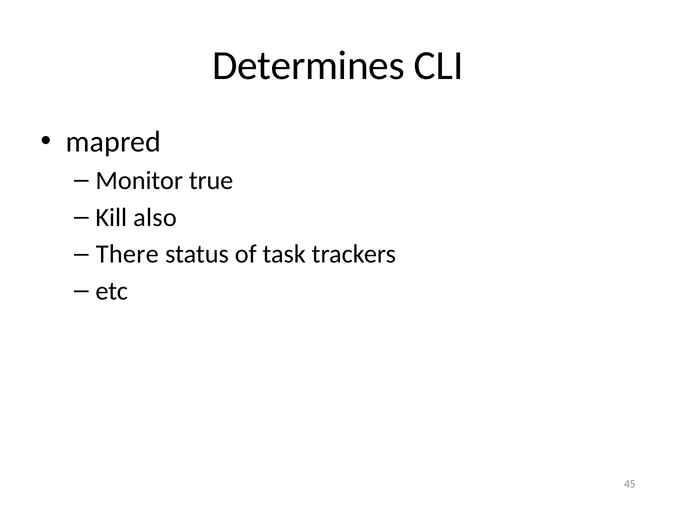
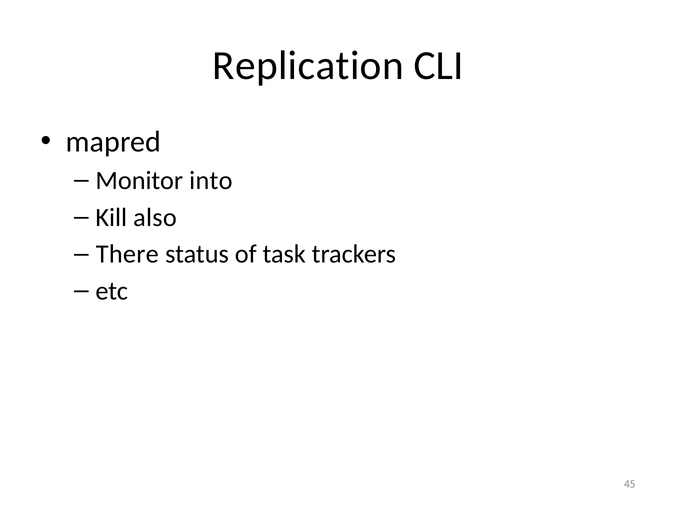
Determines: Determines -> Replication (308, 65)
true: true -> into (211, 181)
